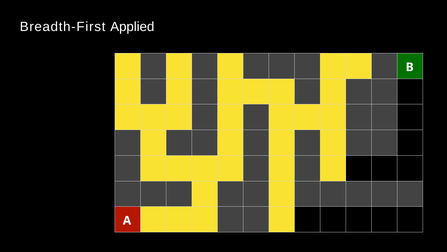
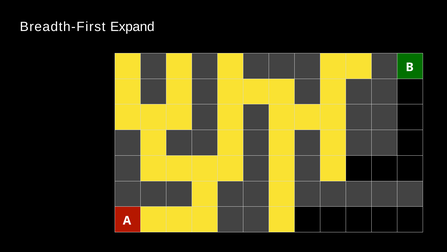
Applied: Applied -> Expand (132, 27)
